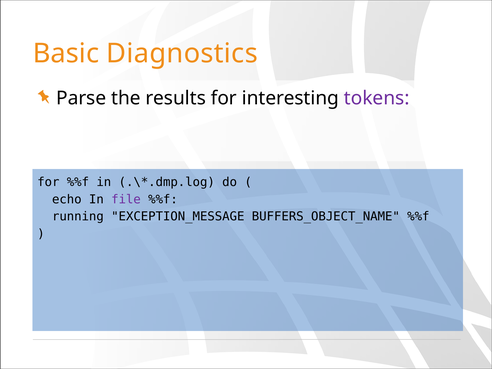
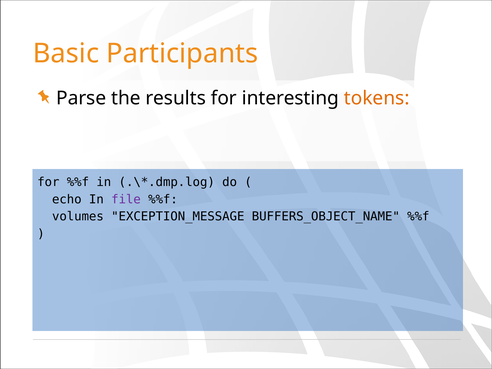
Diagnostics: Diagnostics -> Participants (182, 54)
tokens colour: purple -> orange (377, 98)
running: running -> volumes (78, 217)
